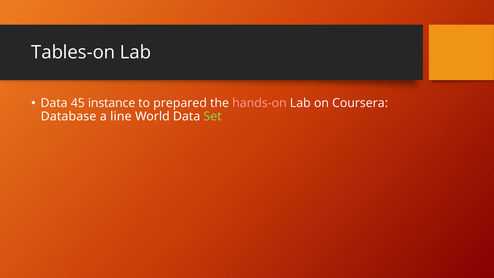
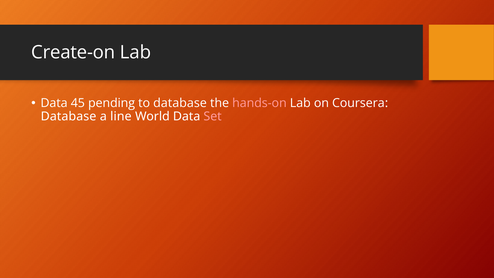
Tables-on: Tables-on -> Create-on (73, 52)
instance: instance -> pending (112, 103)
to prepared: prepared -> database (180, 103)
Set colour: light green -> pink (213, 116)
